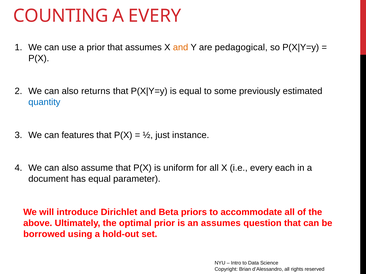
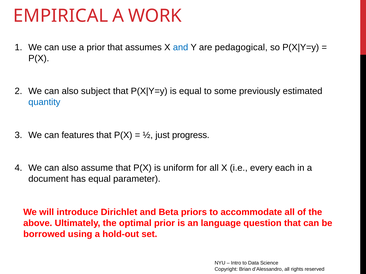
COUNTING: COUNTING -> EMPIRICAL (61, 16)
A EVERY: EVERY -> WORK (155, 16)
and colour: orange -> blue (181, 47)
returns: returns -> subject (96, 91)
instance: instance -> progress (191, 135)
an assumes: assumes -> language (221, 224)
